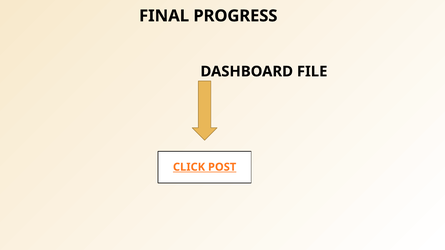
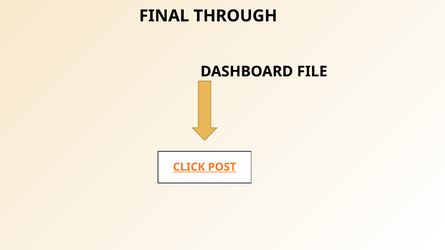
PROGRESS: PROGRESS -> THROUGH (235, 16)
